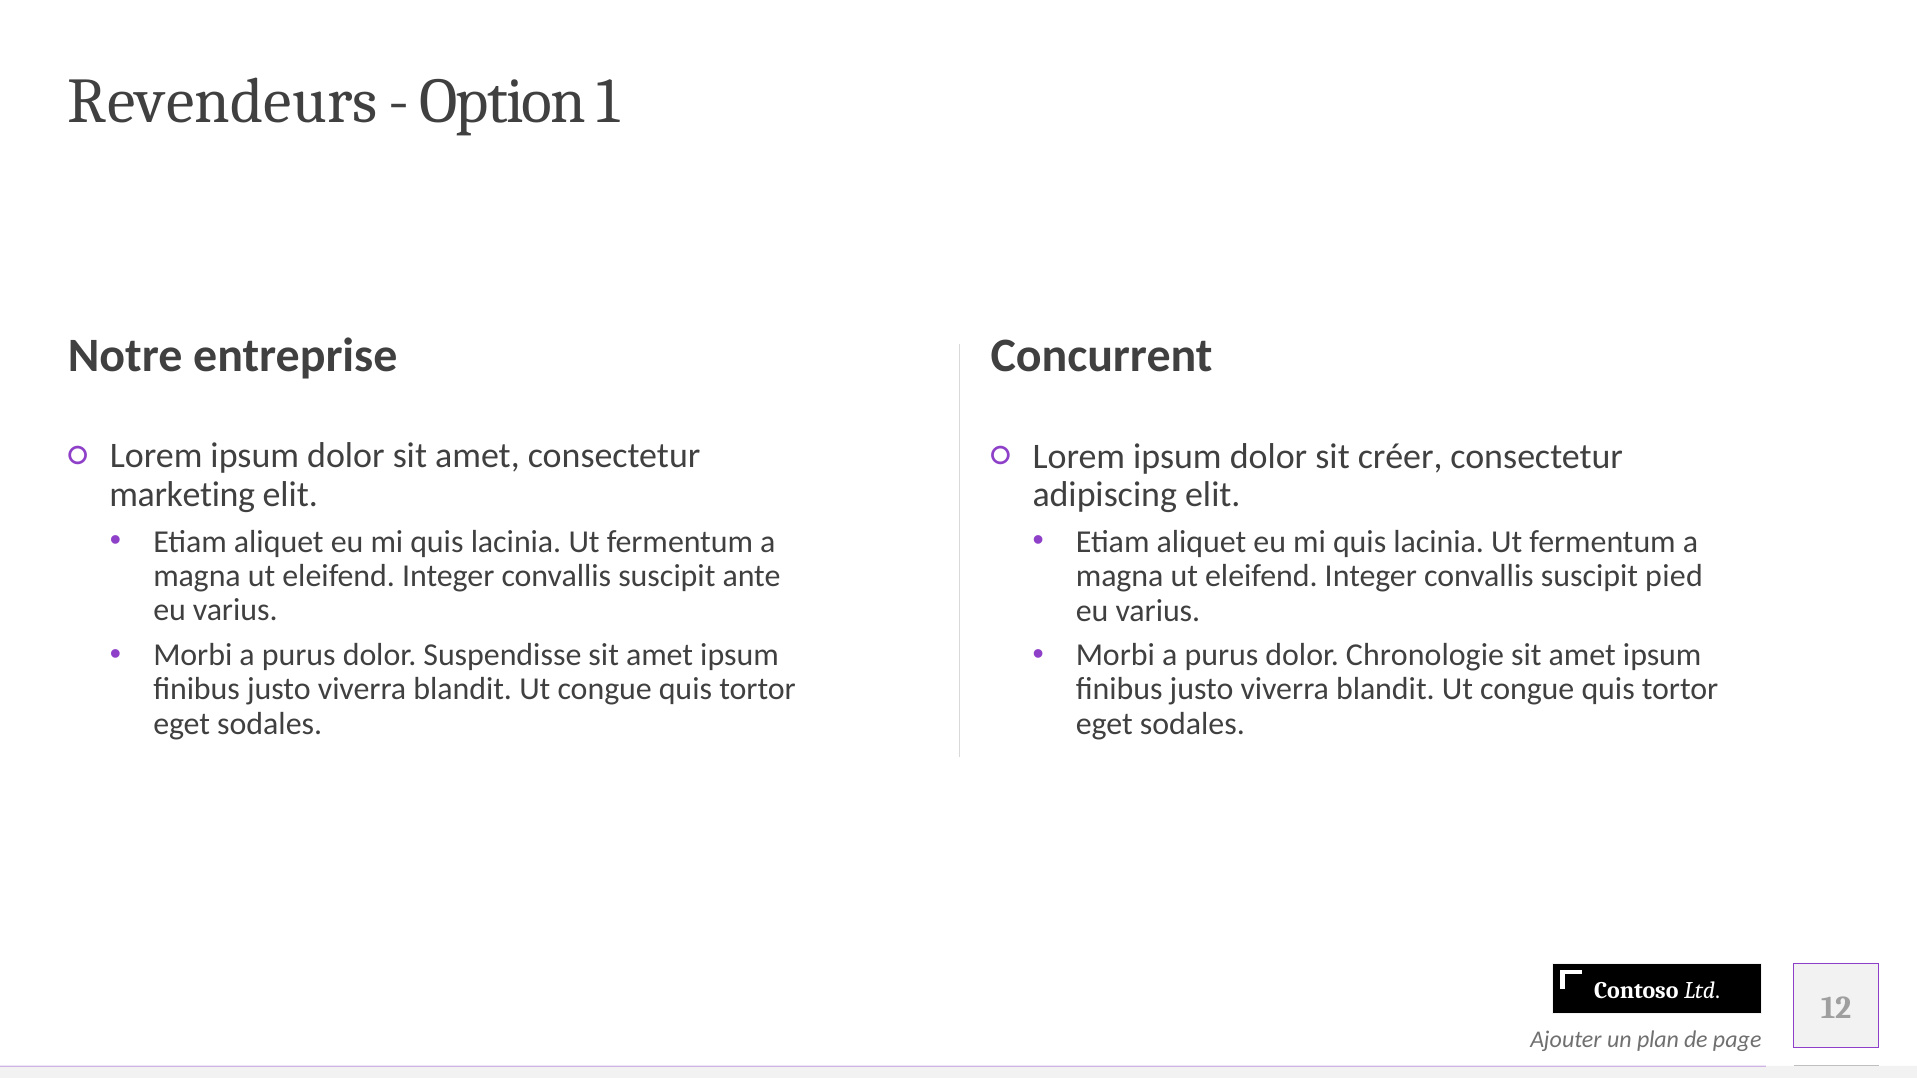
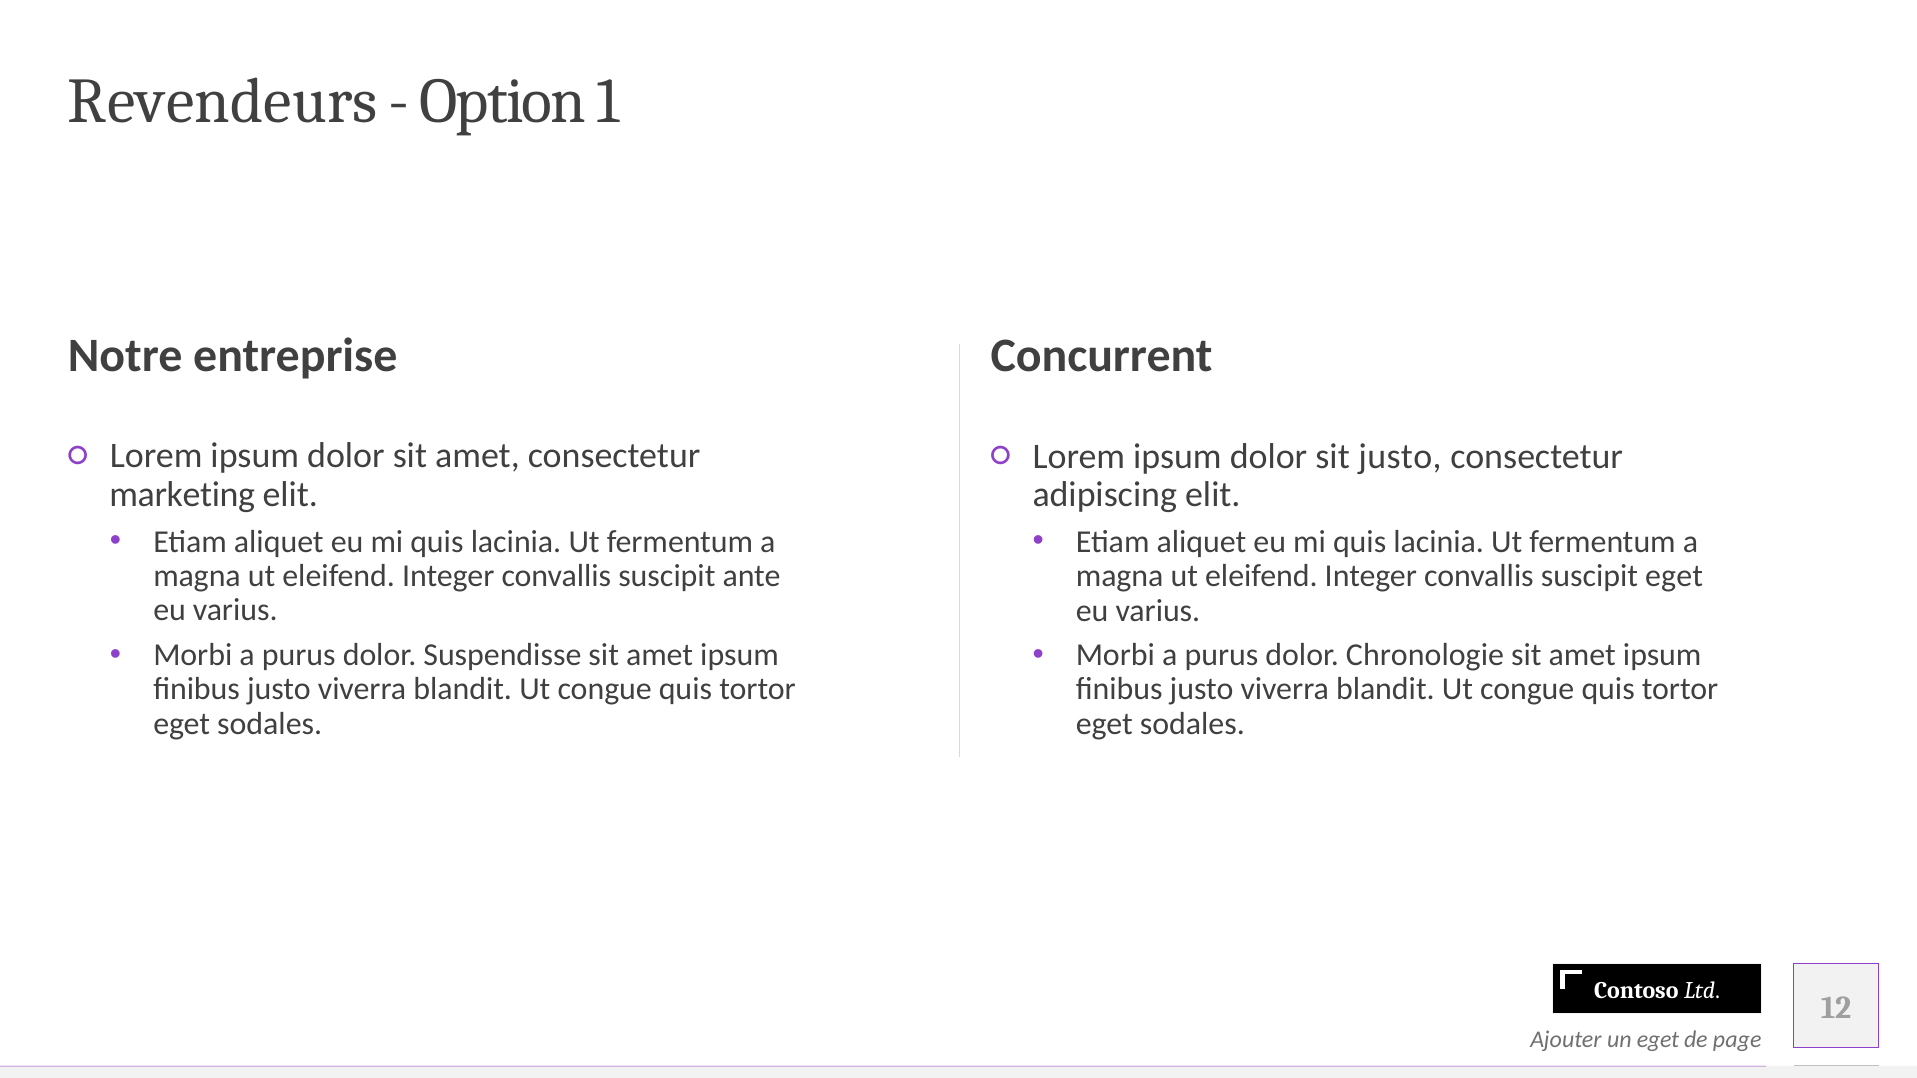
sit créer: créer -> justo (1400, 456)
suscipit pied: pied -> eget (1674, 576)
un plan: plan -> eget (1658, 1040)
